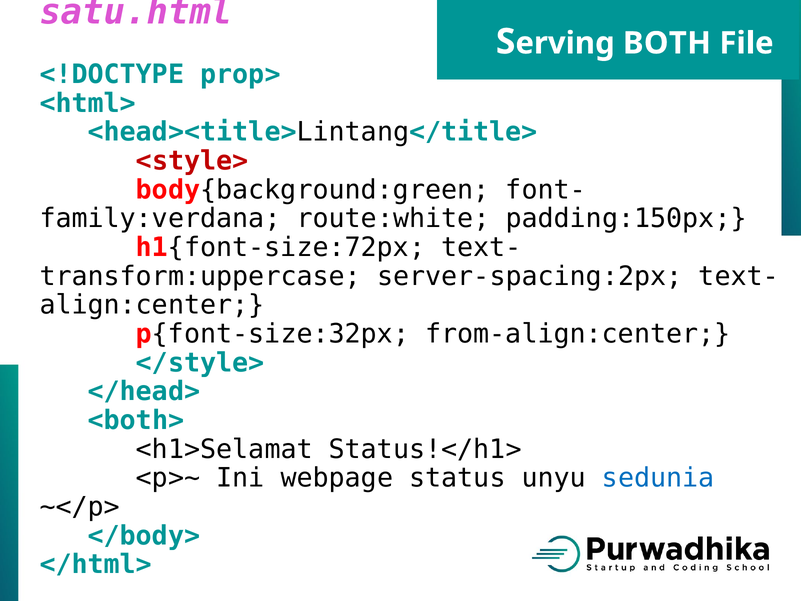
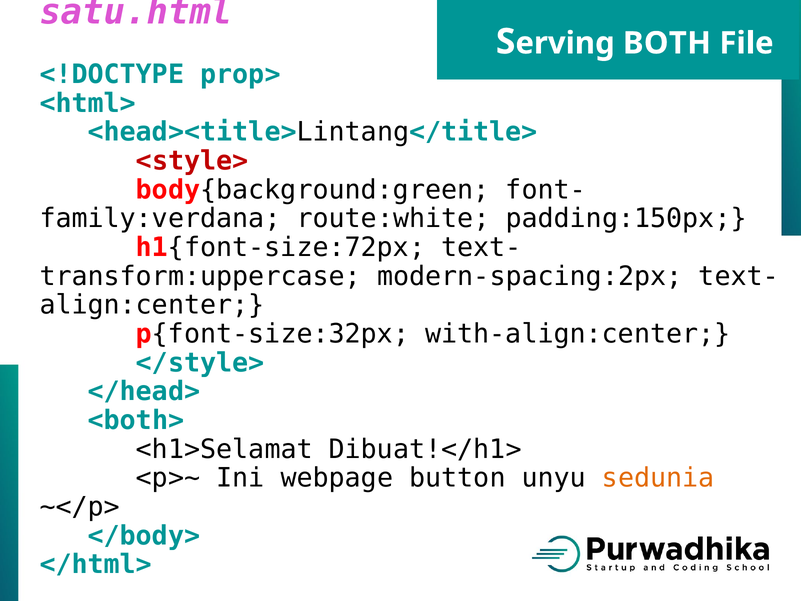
server-spacing:2px: server-spacing:2px -> modern-spacing:2px (530, 276)
from-align:center: from-align:center -> with-align:center (578, 334)
Status!</h1>: Status!</h1> -> Dibuat!</h1> (425, 449)
status: status -> button (457, 478)
sedunia colour: blue -> orange (658, 478)
